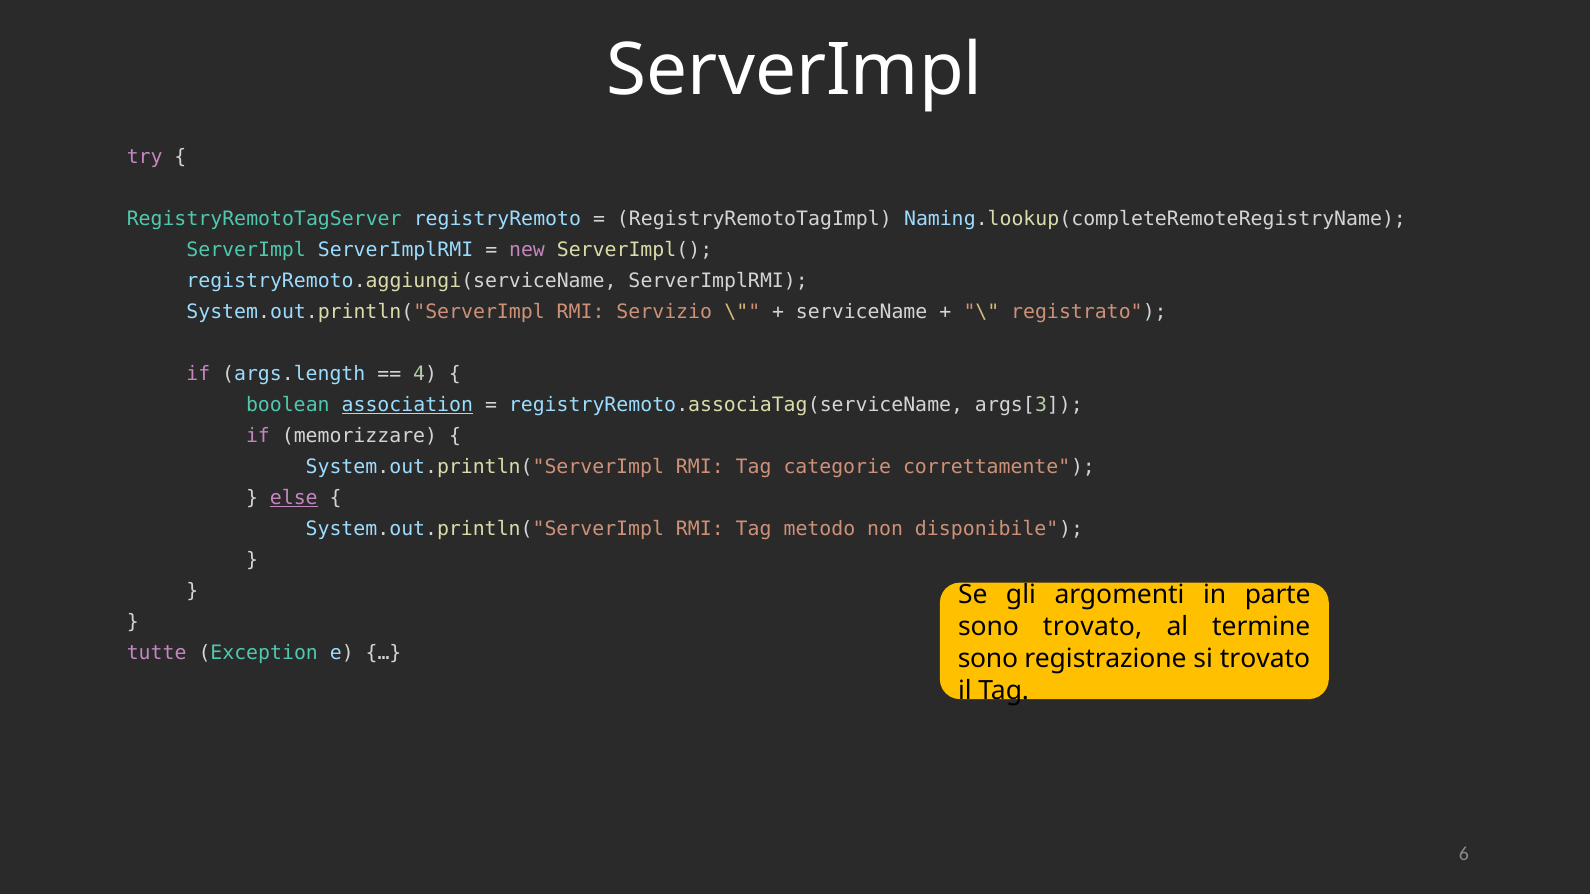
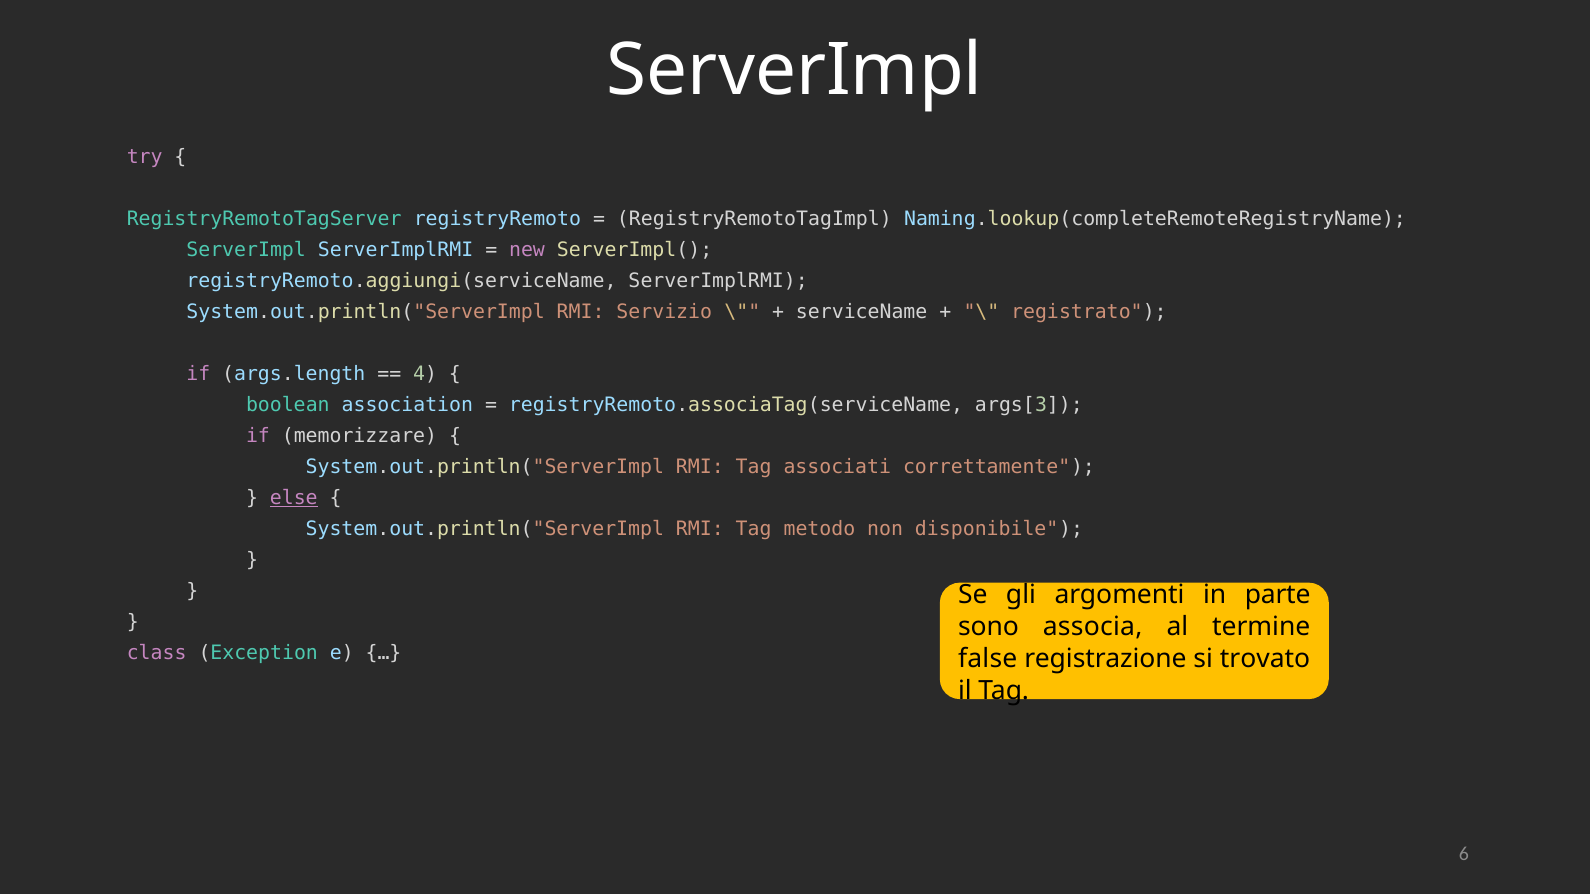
association underline: present -> none (407, 405)
categorie: categorie -> associati (837, 467)
sono trovato: trovato -> associa (1093, 627)
tutte: tutte -> class (157, 653)
sono: sono -> false (988, 659)
